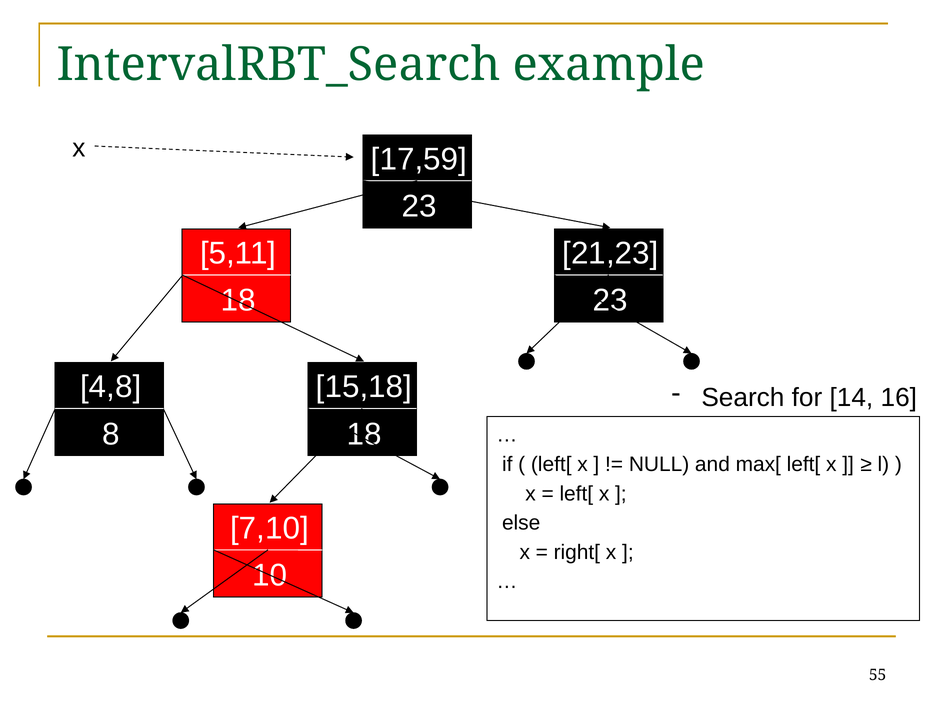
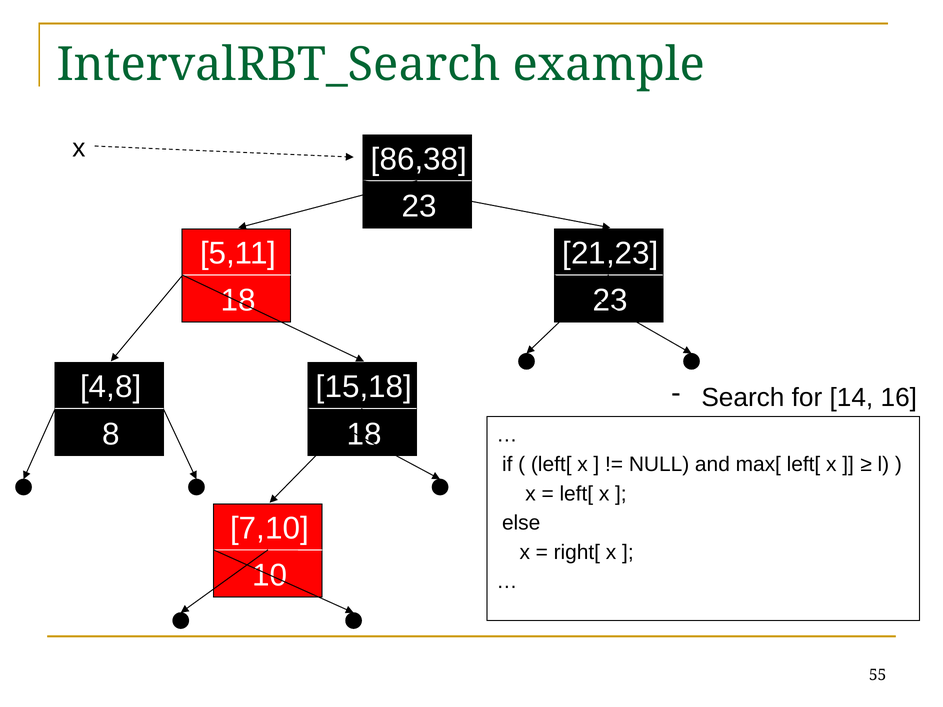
17,59: 17,59 -> 86,38 (419, 159)
